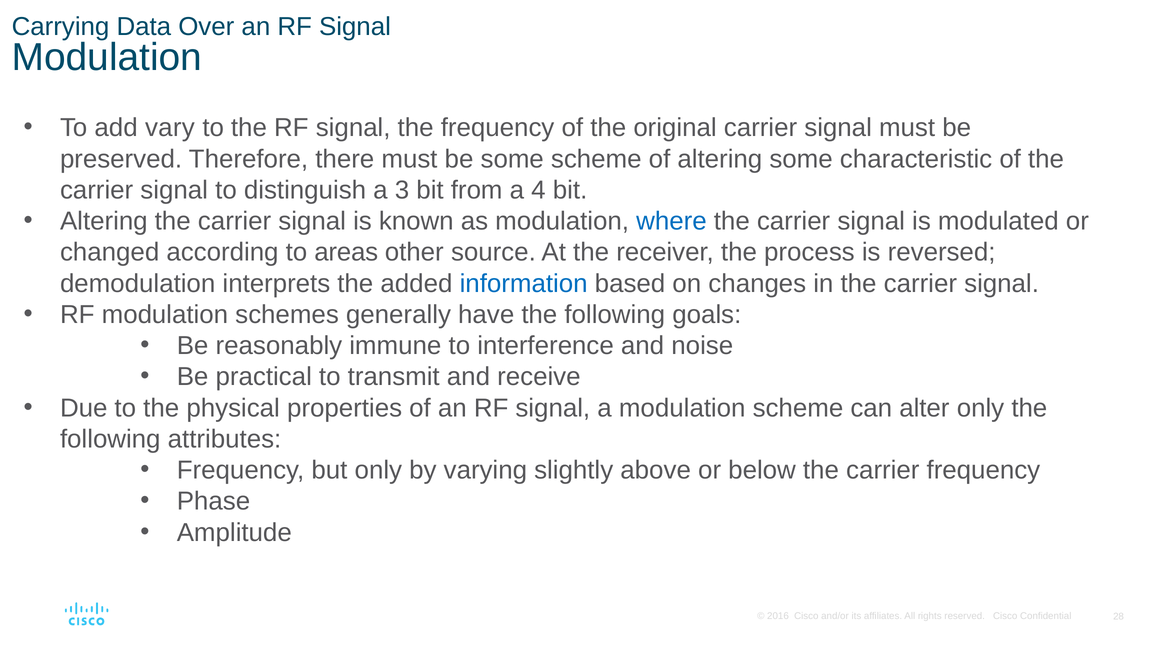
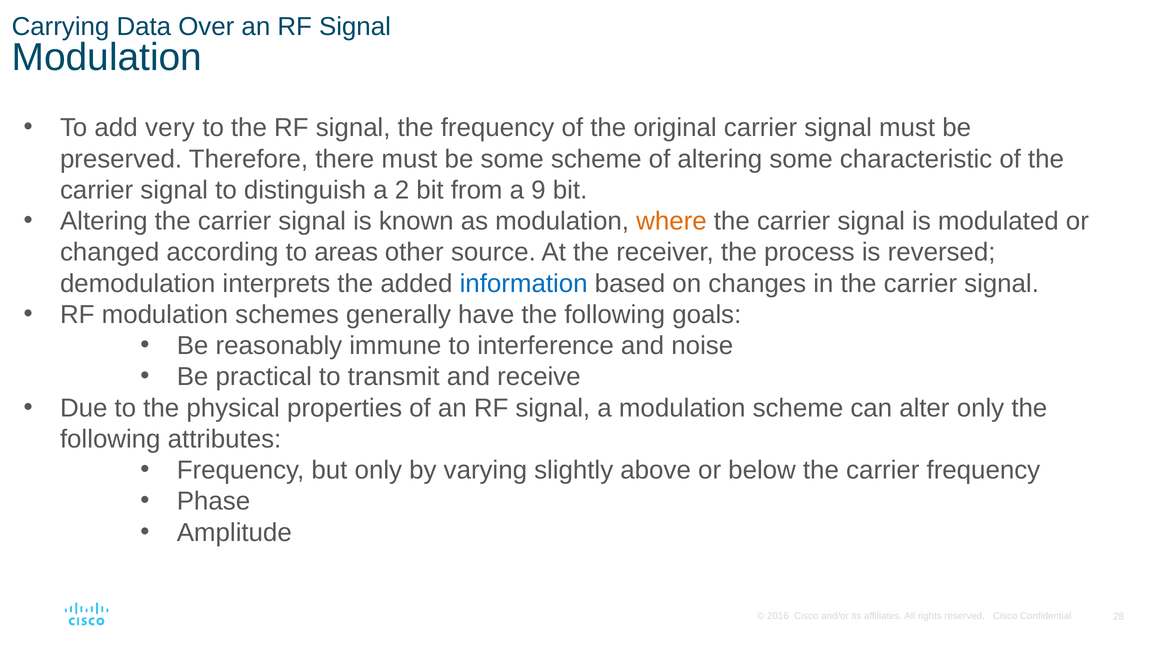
vary: vary -> very (170, 128)
3: 3 -> 2 (402, 190)
4: 4 -> 9 (538, 190)
where colour: blue -> orange (671, 221)
